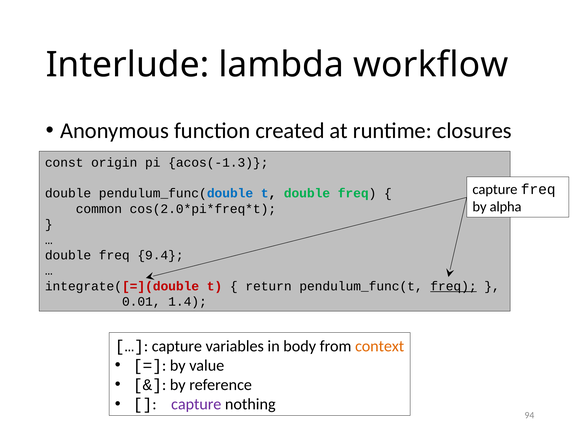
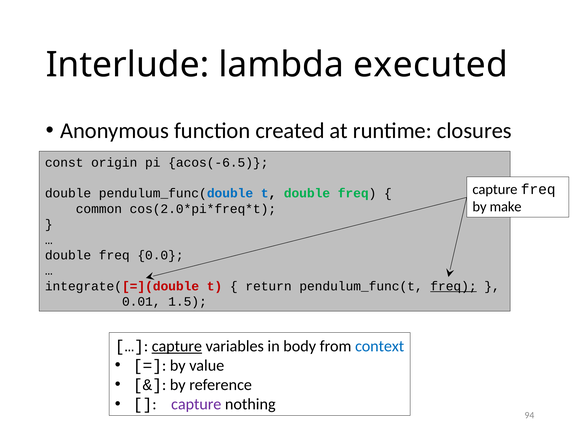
workflow: workflow -> executed (431, 65)
acos(-1.3: acos(-1.3 -> acos(-6.5 (218, 162)
alpha: alpha -> make (506, 207)
9.4: 9.4 -> 0.0 (160, 255)
1.4: 1.4 -> 1.5 (188, 302)
capture underline: none -> present (177, 346)
context colour: orange -> blue (380, 346)
